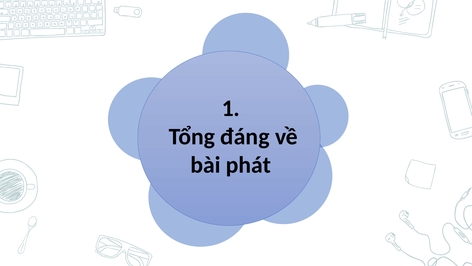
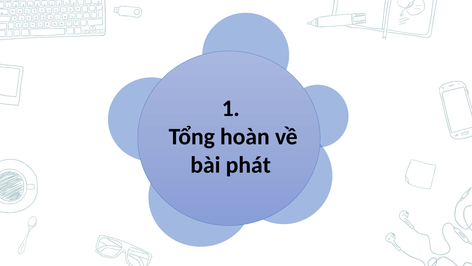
đáng: đáng -> hoàn (245, 136)
